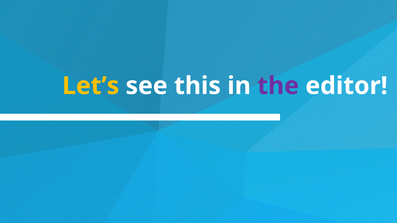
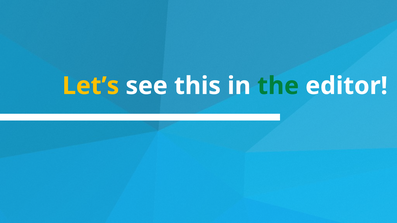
the colour: purple -> green (278, 86)
